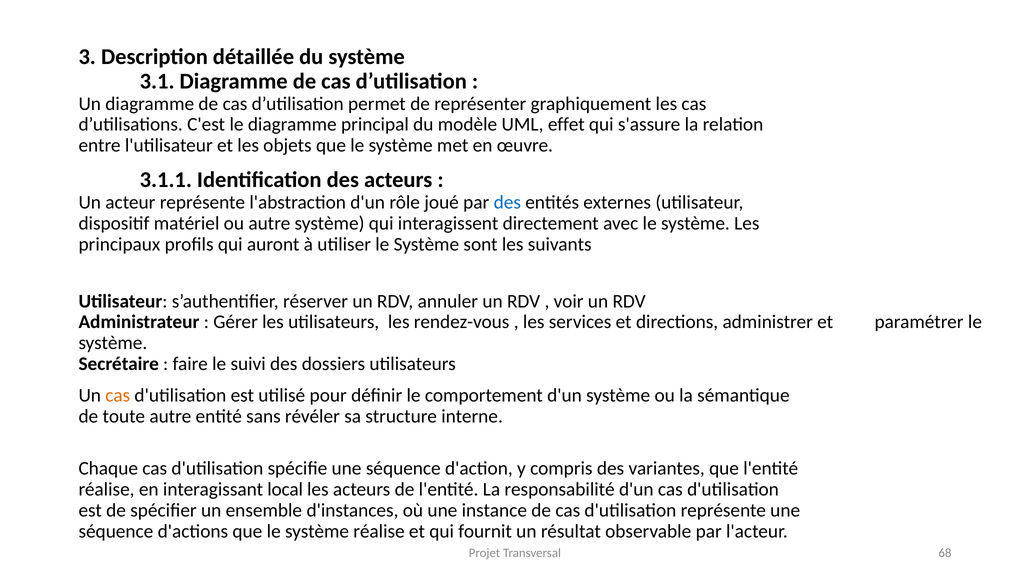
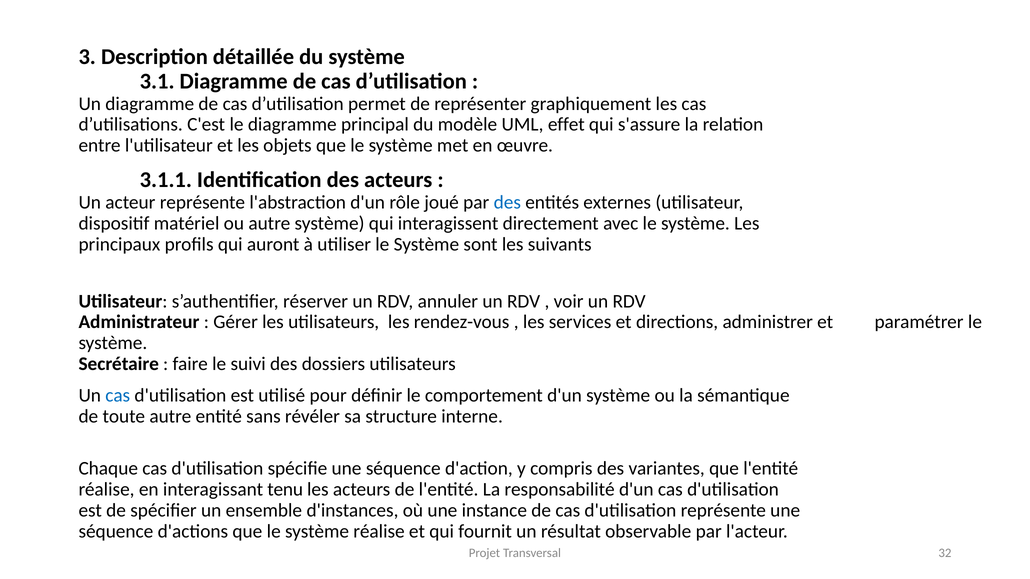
cas colour: orange -> blue (118, 396)
local: local -> tenu (285, 490)
68: 68 -> 32 (945, 553)
